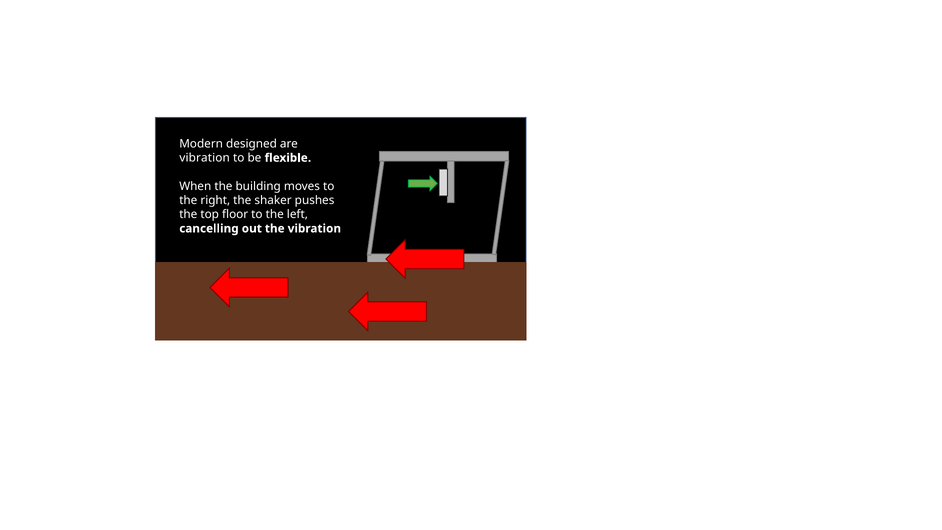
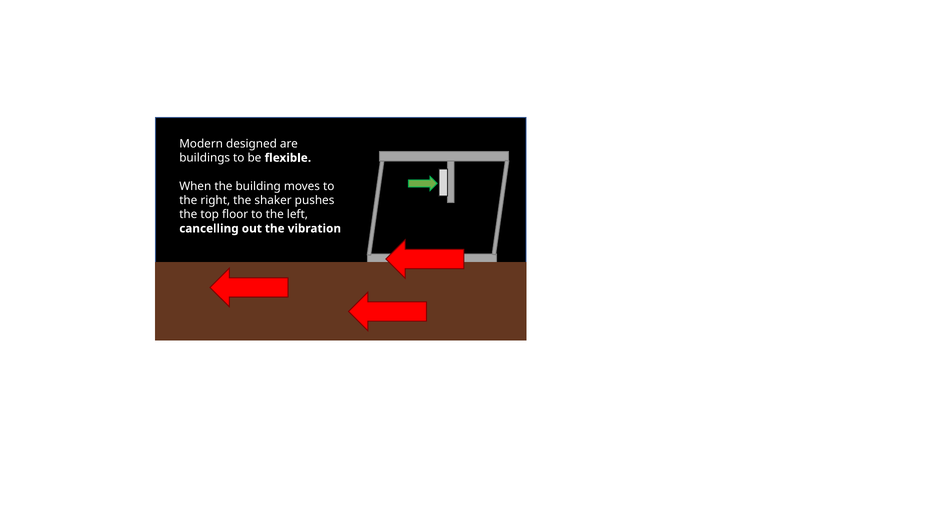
vibration: vibration -> buildings (205, 158)
